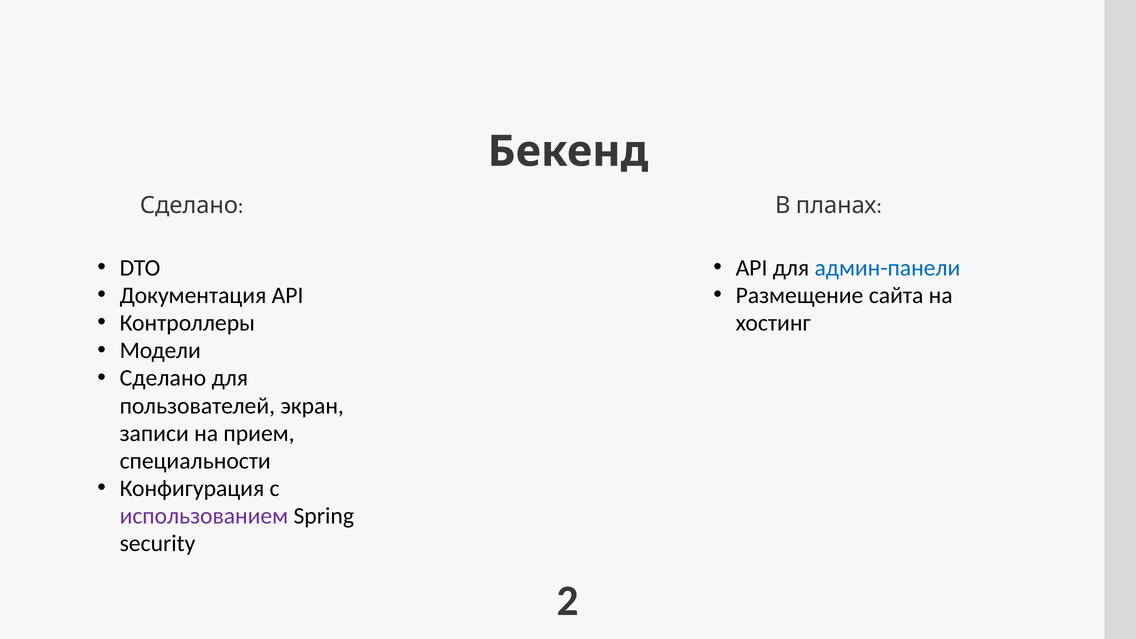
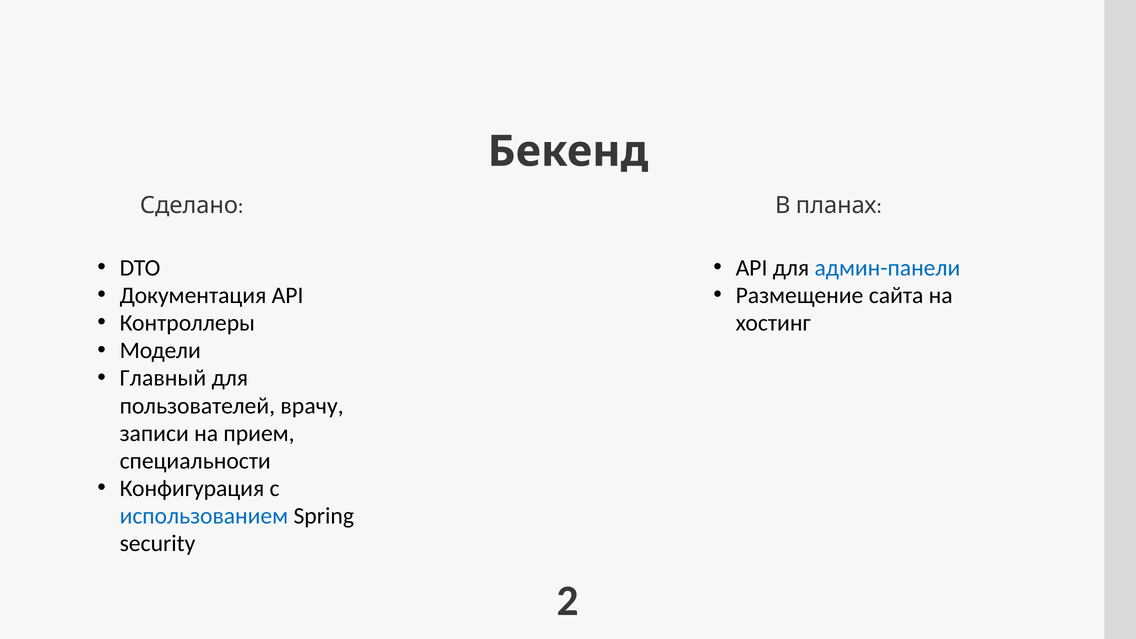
Сделано: Сделано -> Главный (163, 378)
экран: экран -> врачу (312, 406)
использованием colour: purple -> blue (204, 516)
